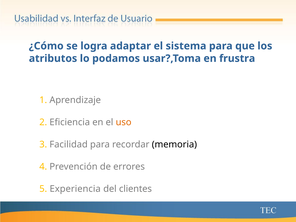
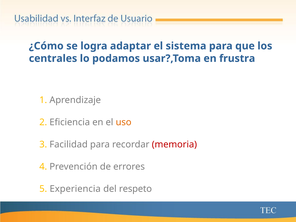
atributos: atributos -> centrales (53, 58)
memoria colour: black -> red (174, 144)
clientes: clientes -> respeto (135, 189)
